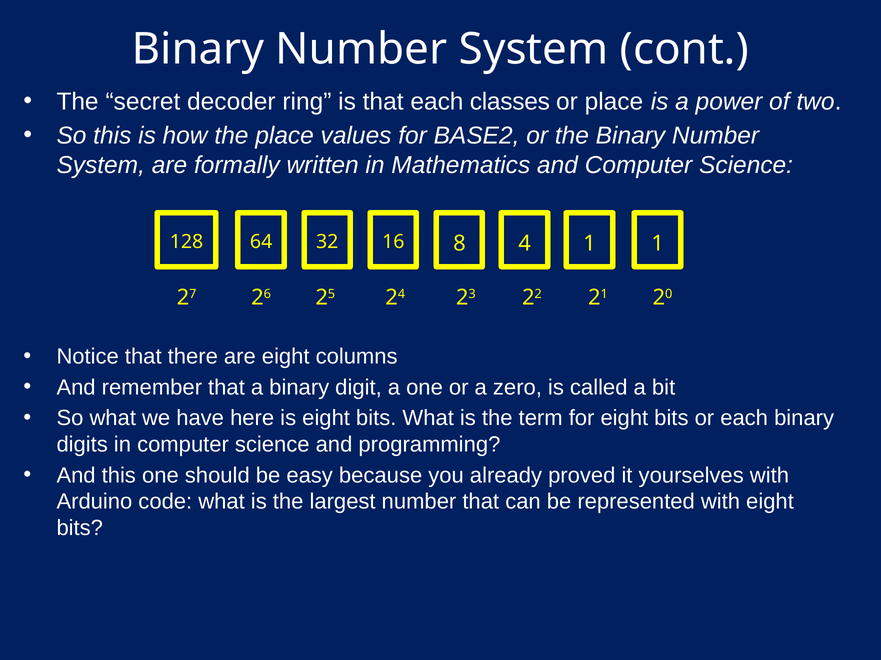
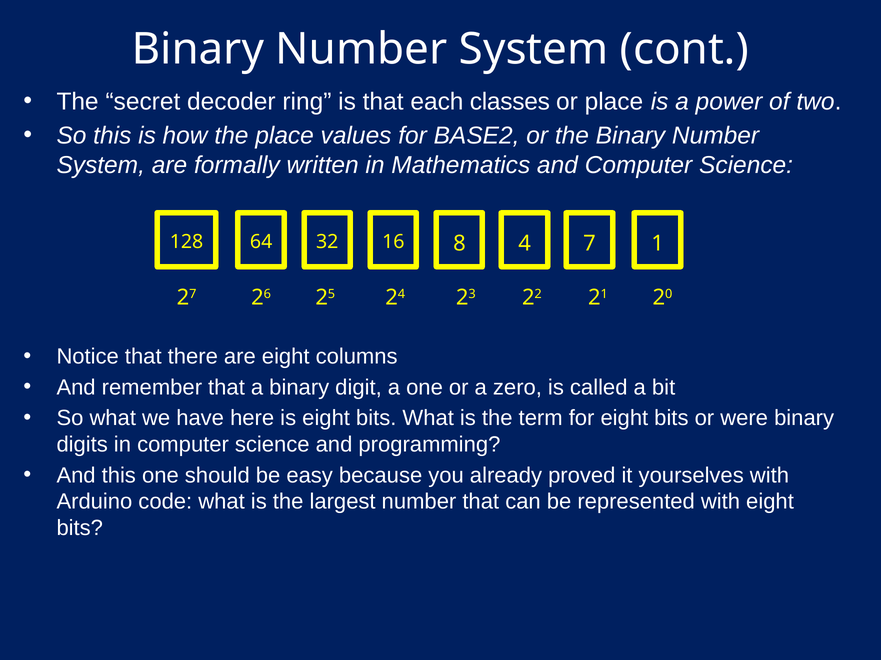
8 1: 1 -> 7 (590, 244)
or each: each -> were (744, 419)
